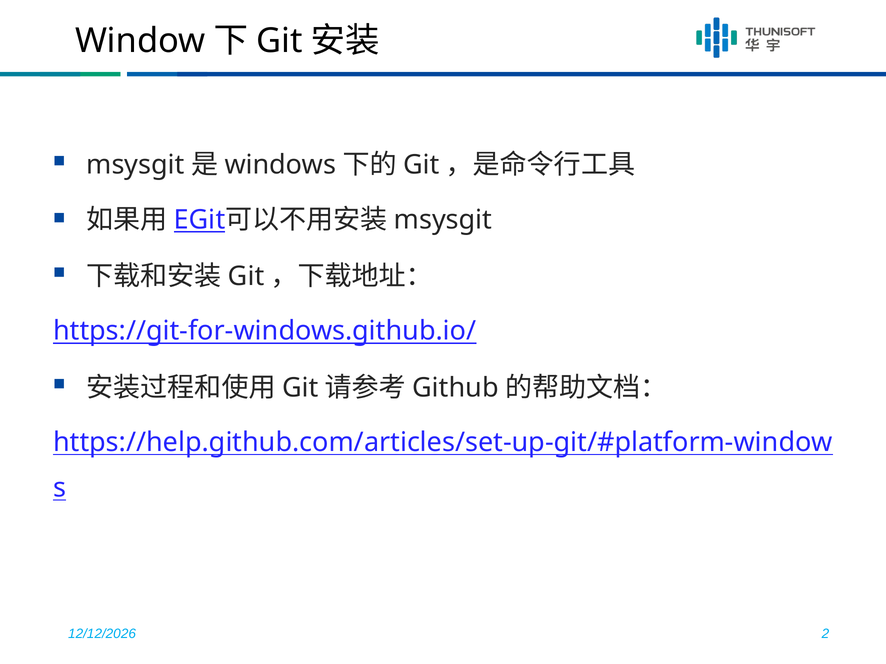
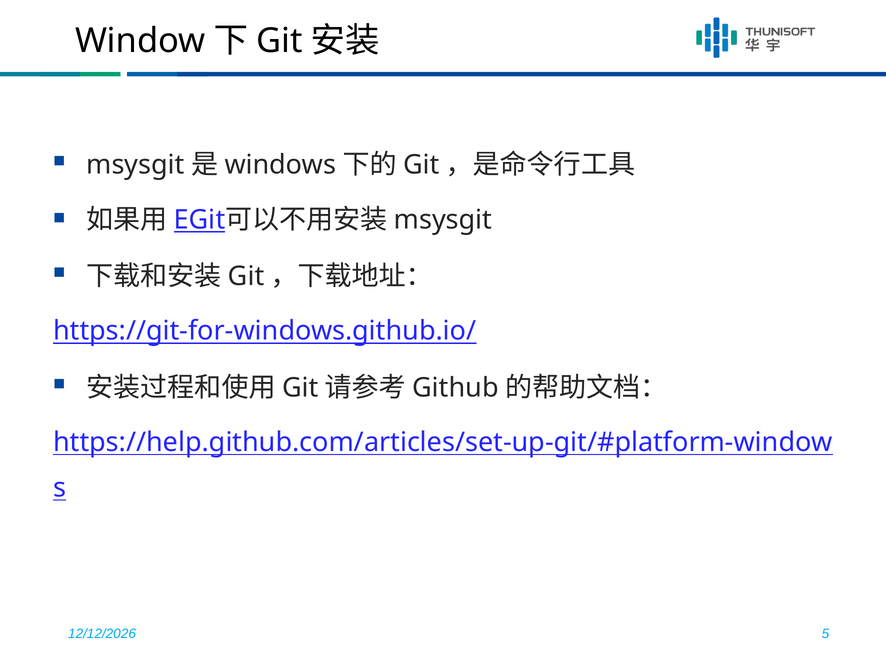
2: 2 -> 5 (826, 634)
